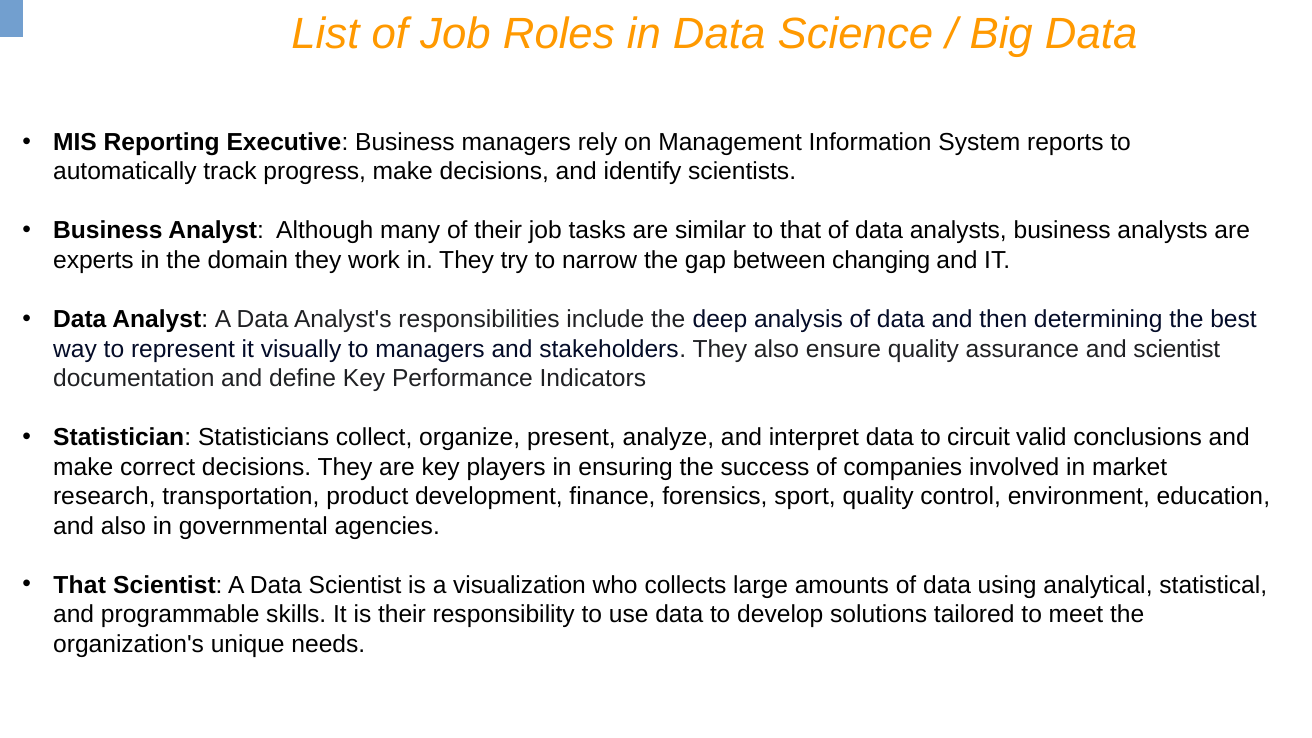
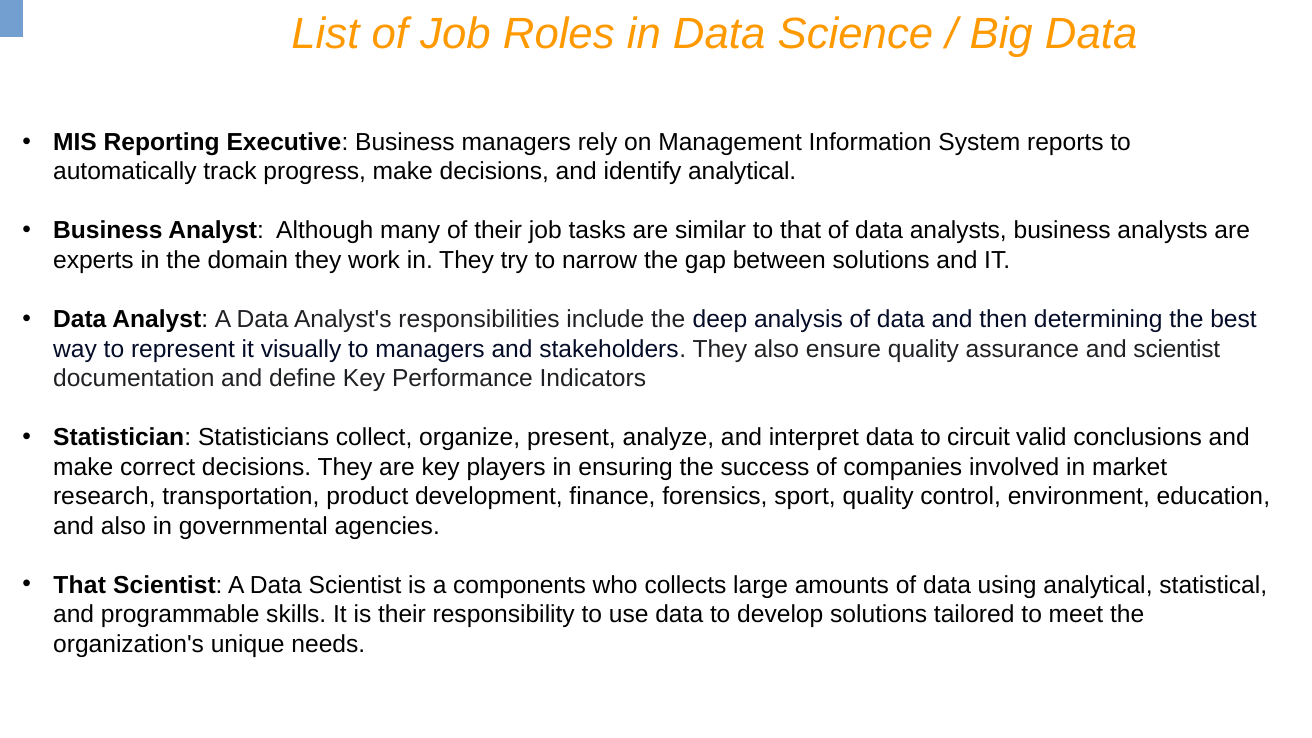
identify scientists: scientists -> analytical (742, 172)
between changing: changing -> solutions (881, 260)
visualization: visualization -> components (520, 585)
